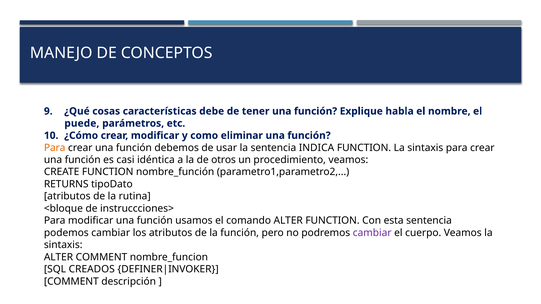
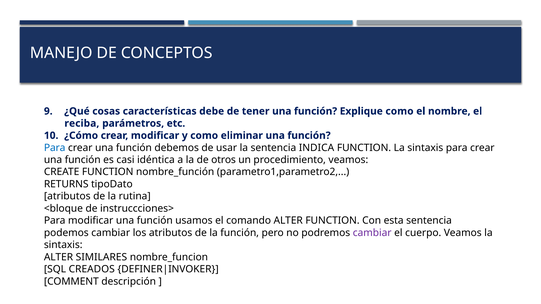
Explique habla: habla -> como (399, 111)
puede: puede -> reciba (82, 123)
Para colour: orange -> blue (55, 148)
ALTER COMMENT: COMMENT -> SIMILARES (101, 257)
